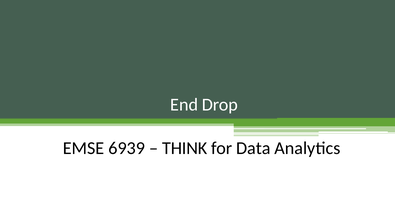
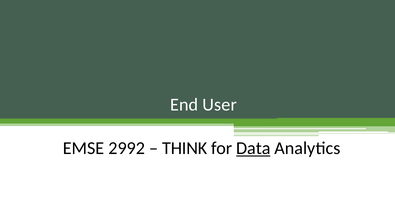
Drop: Drop -> User (220, 105)
6939: 6939 -> 2992 (127, 148)
Data underline: none -> present (253, 148)
